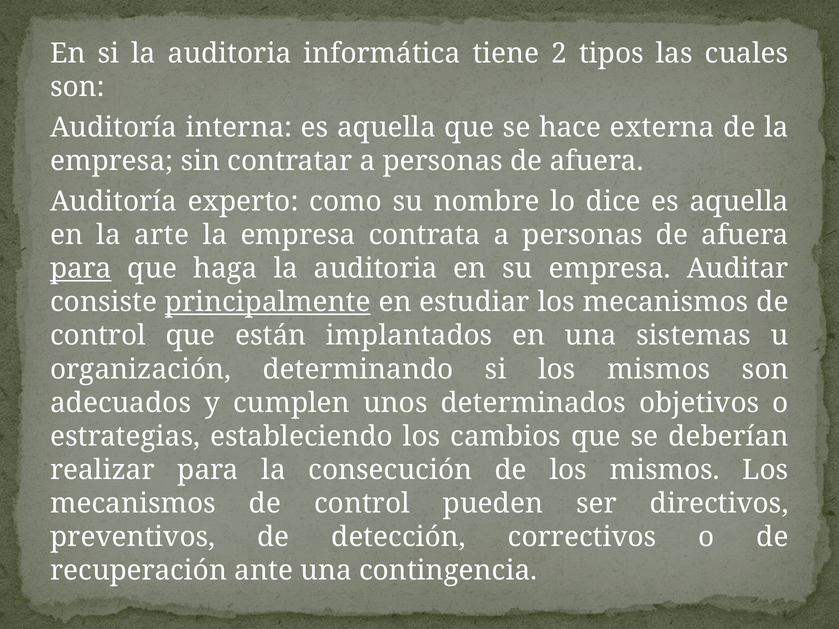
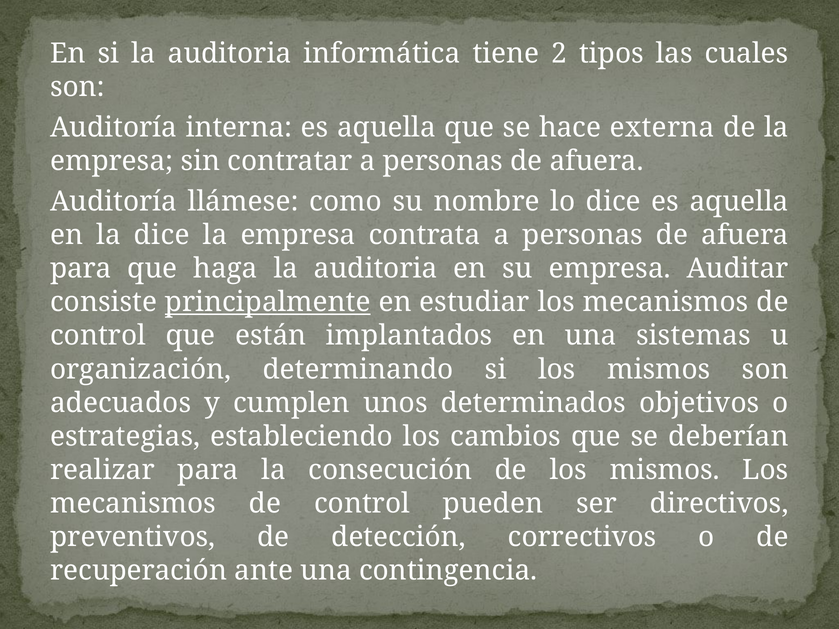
experto: experto -> llámese (243, 202)
la arte: arte -> dice (162, 235)
para underline: present -> none (81, 269)
